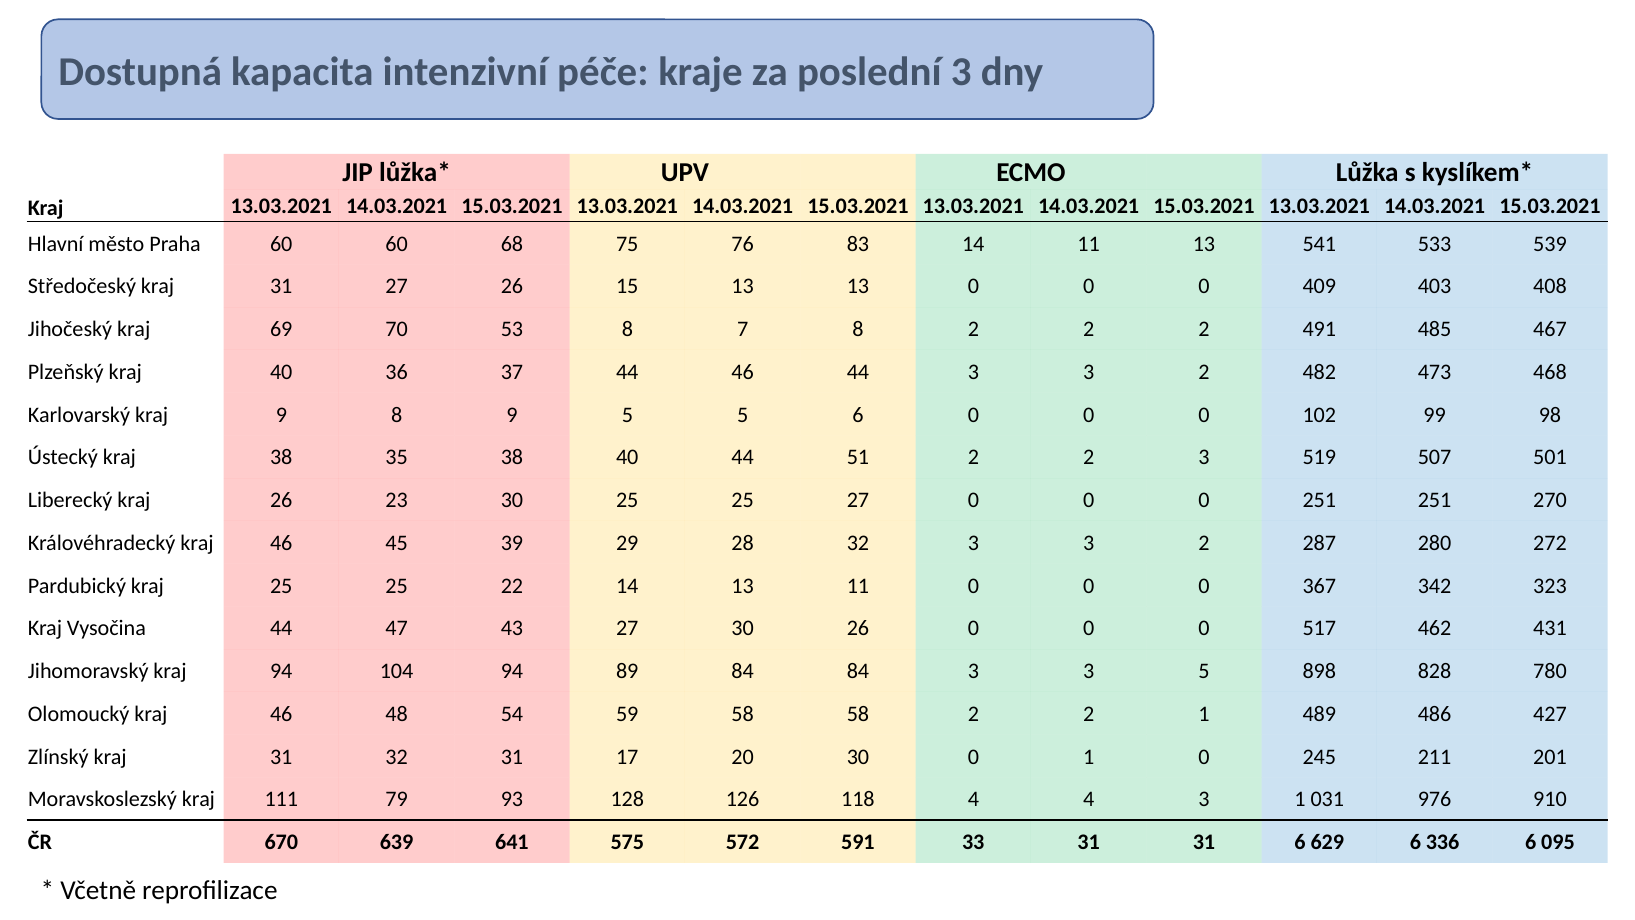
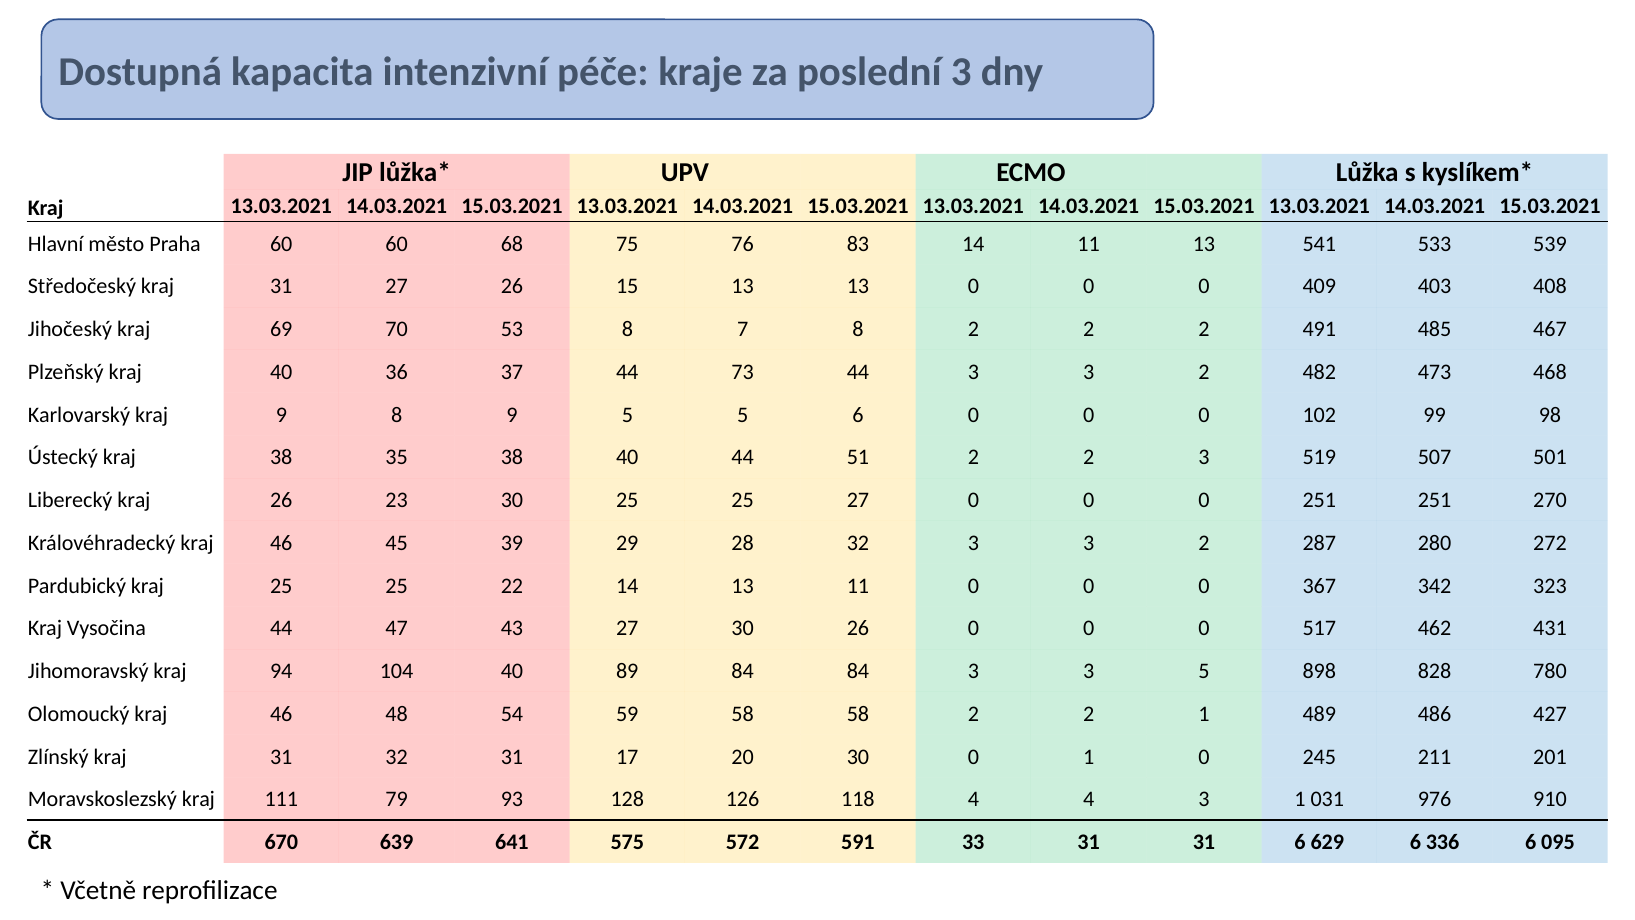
44 46: 46 -> 73 (743, 372)
104 94: 94 -> 40 (512, 671)
